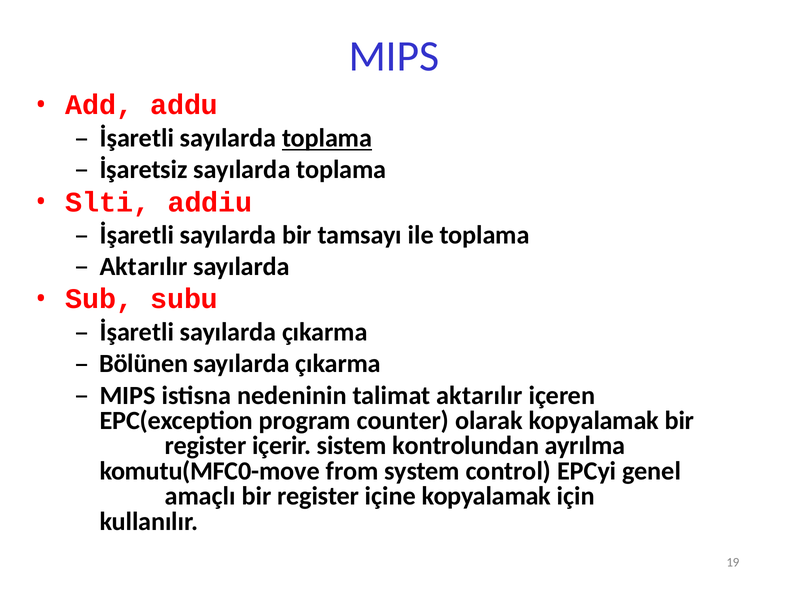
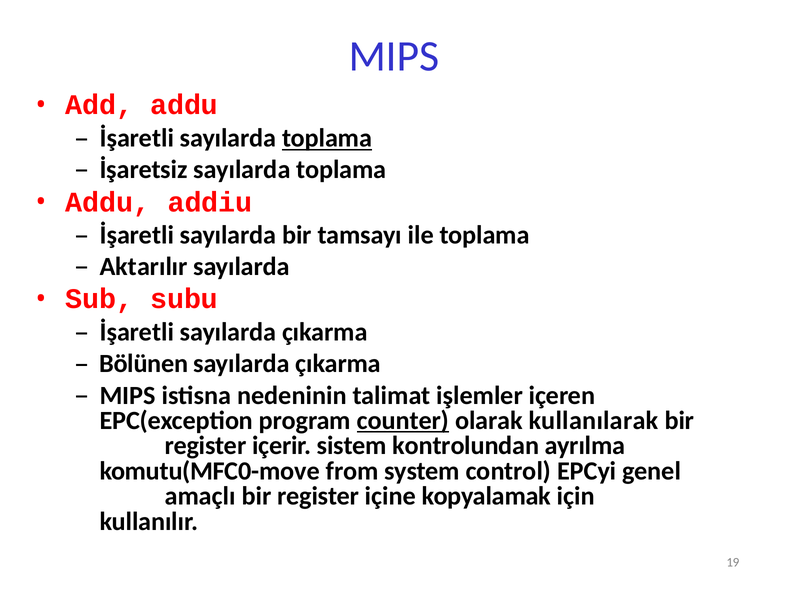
Slti: Slti -> Addu (108, 202)
talimat aktarılır: aktarılır -> işlemler (480, 396)
counter underline: none -> present (403, 421)
olarak kopyalamak: kopyalamak -> kullanılarak (593, 421)
